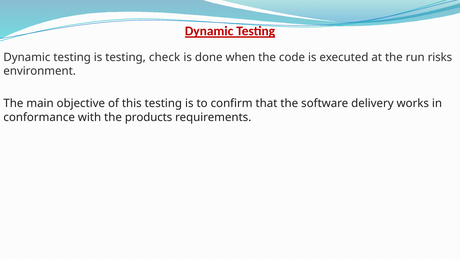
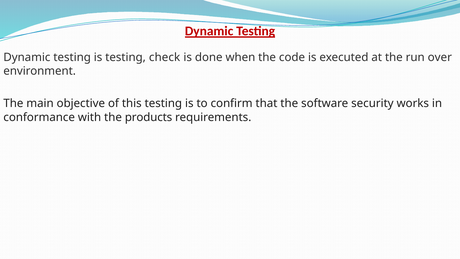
risks: risks -> over (440, 57)
delivery: delivery -> security (372, 103)
